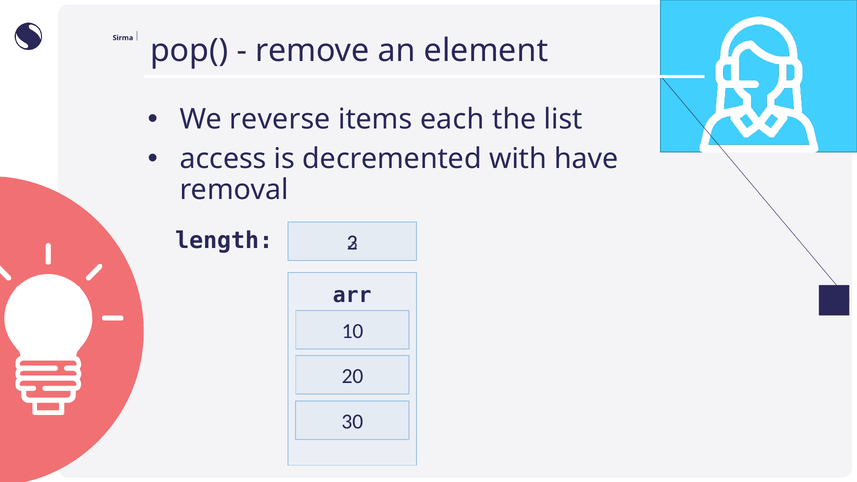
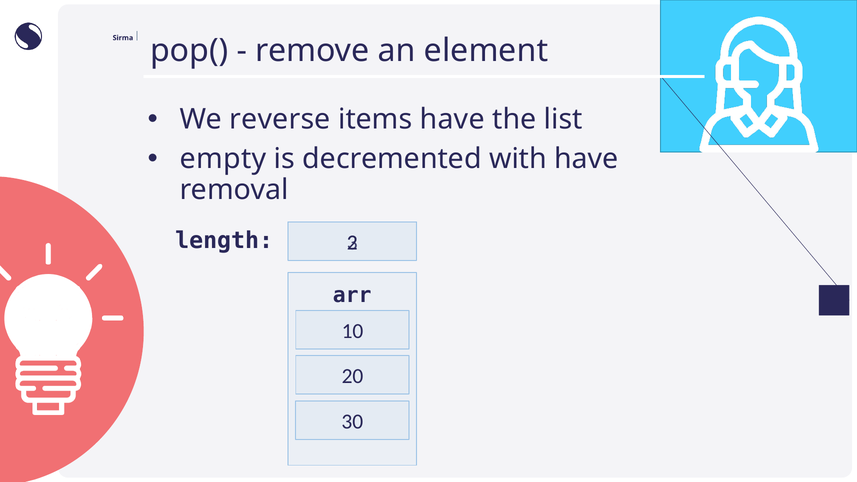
items each: each -> have (452, 119)
access: access -> empty (223, 159)
